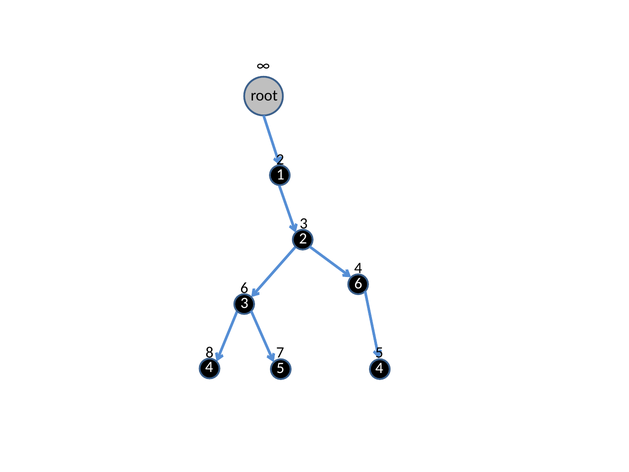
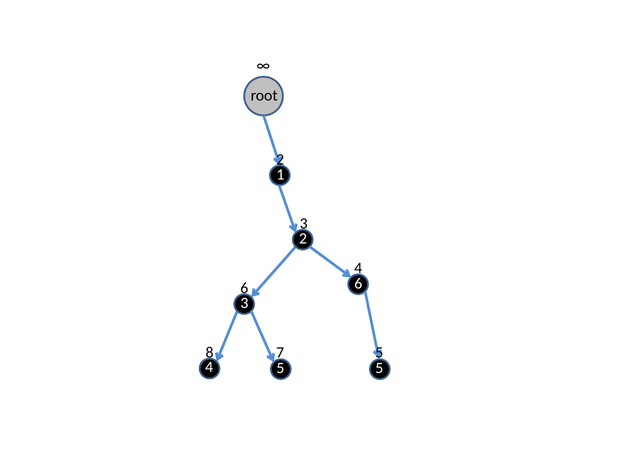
4: 4 -> 5 (379, 368)
